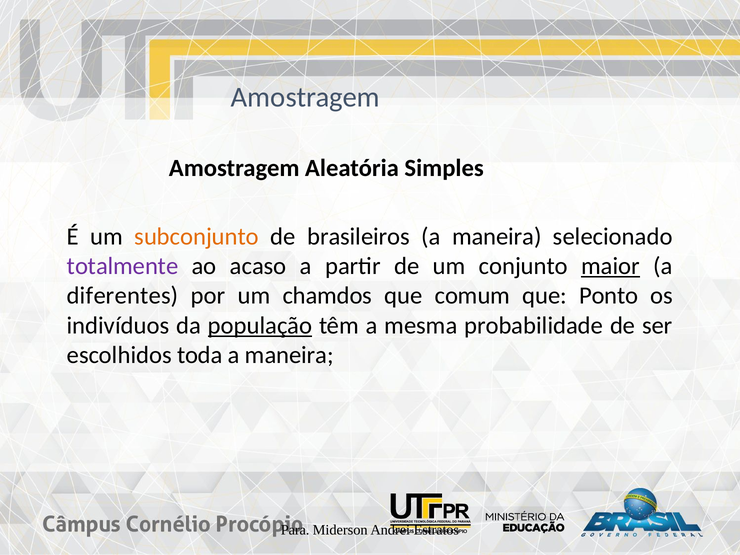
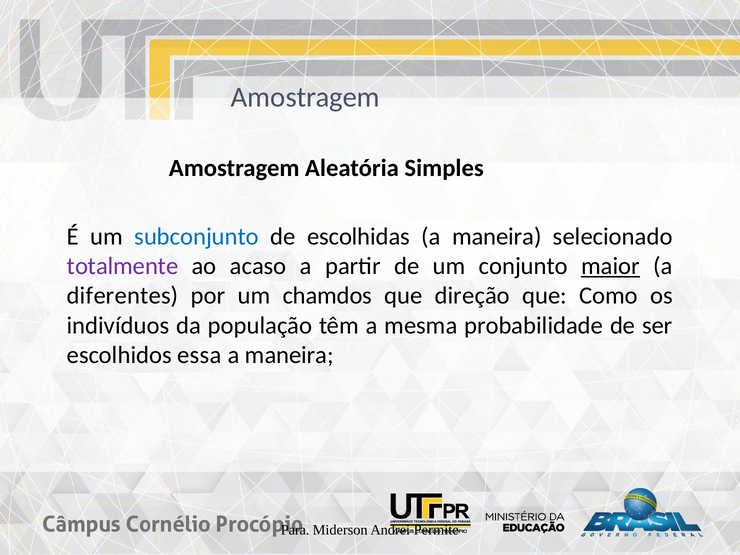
subconjunto colour: orange -> blue (197, 237)
brasileiros: brasileiros -> escolhidas (359, 237)
comum: comum -> direção (472, 296)
Ponto: Ponto -> Como (609, 296)
população underline: present -> none (260, 325)
toda: toda -> essa (200, 355)
Estratos: Estratos -> Permite (436, 530)
